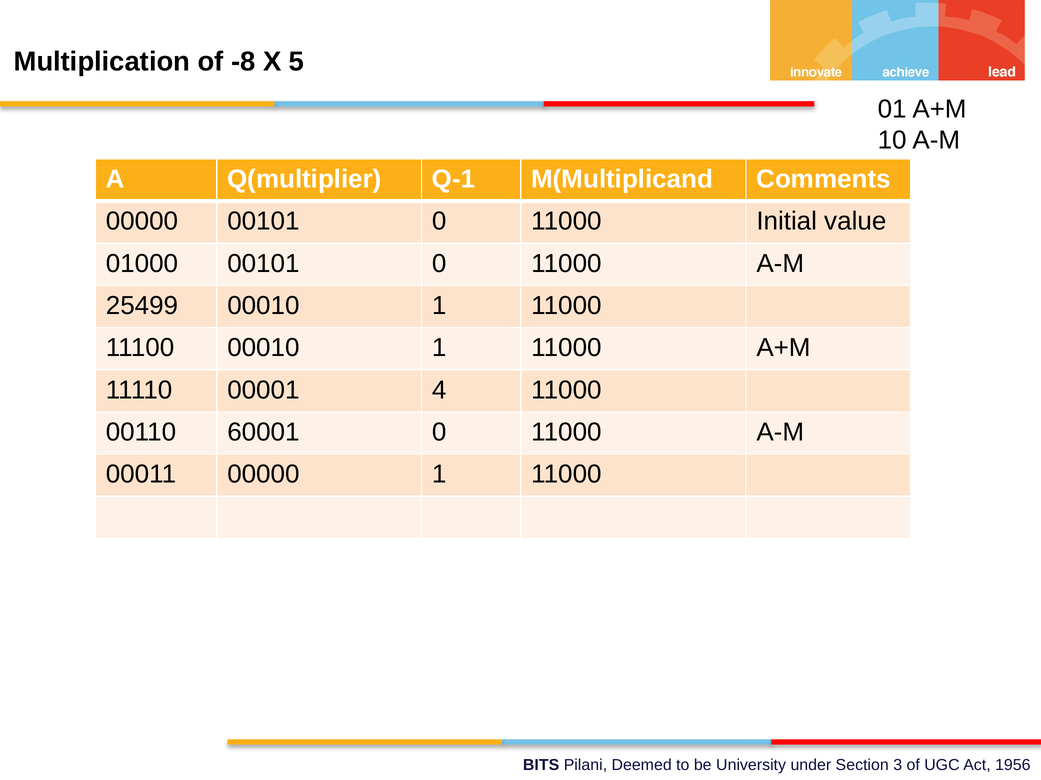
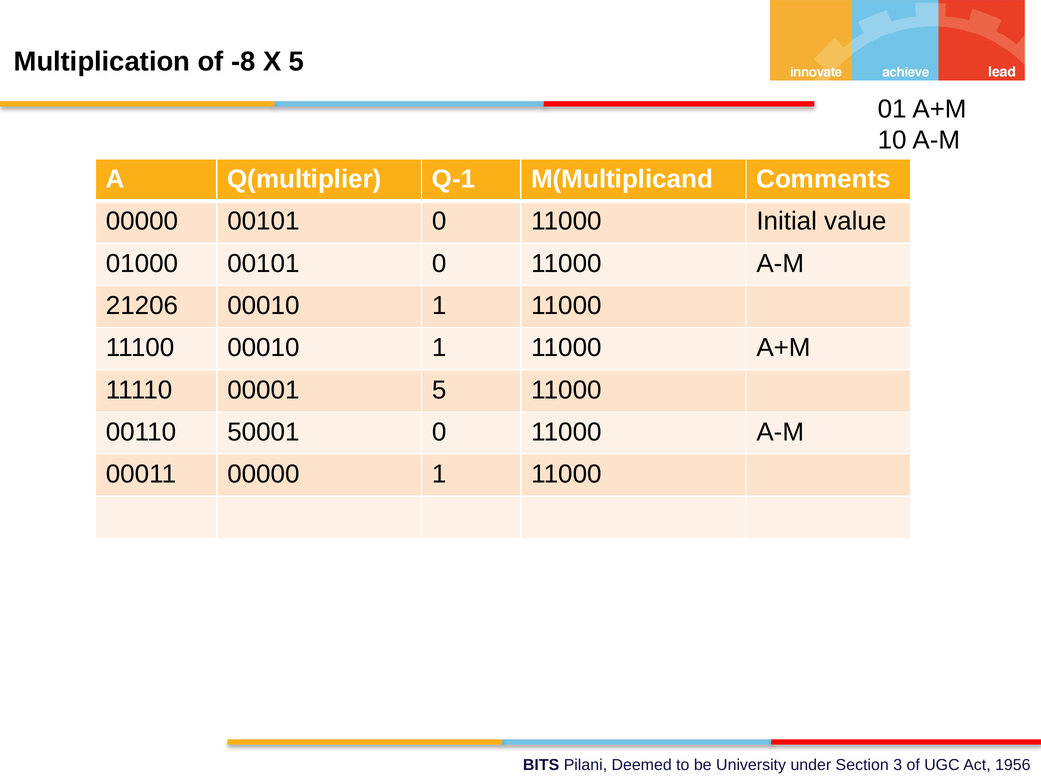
25499: 25499 -> 21206 (142, 306)
00001 4: 4 -> 5 (439, 390)
60001: 60001 -> 50001 (263, 433)
